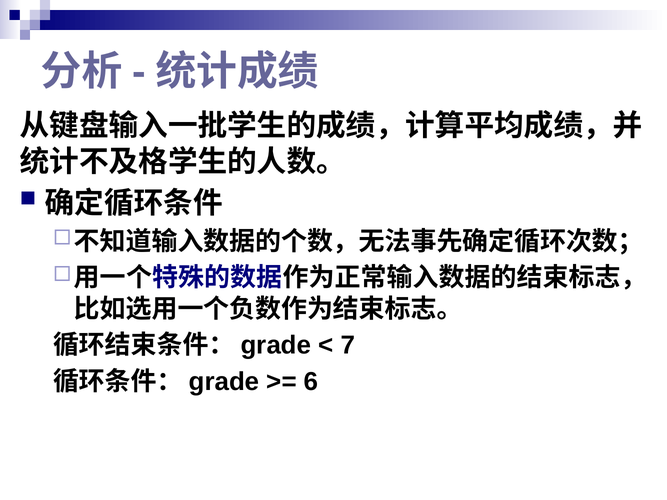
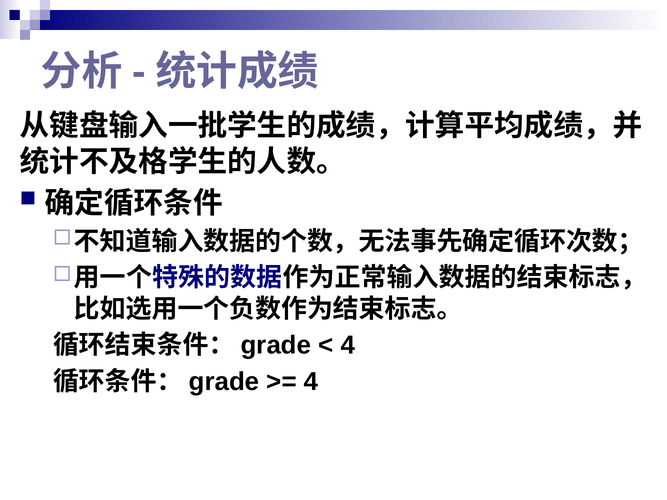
7: 7 -> 4 (348, 345)
6: 6 -> 4 (311, 382)
